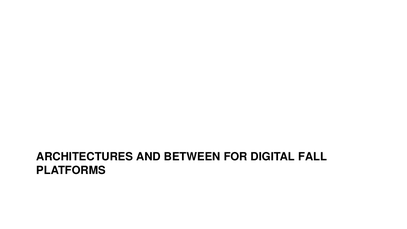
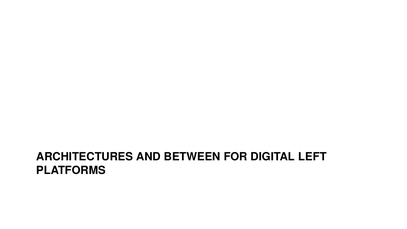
FALL: FALL -> LEFT (313, 157)
